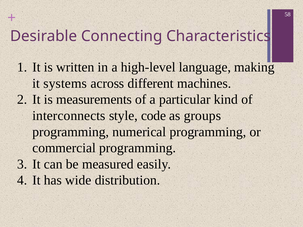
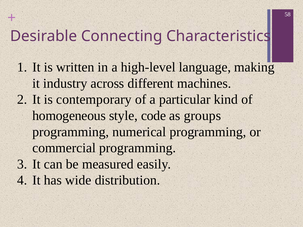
systems: systems -> industry (65, 83)
measurements: measurements -> contemporary (94, 100)
interconnects: interconnects -> homogeneous (69, 116)
